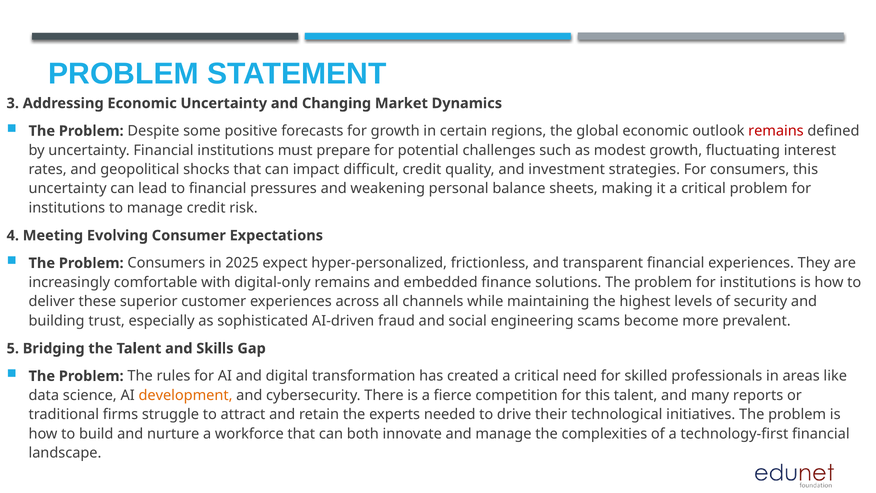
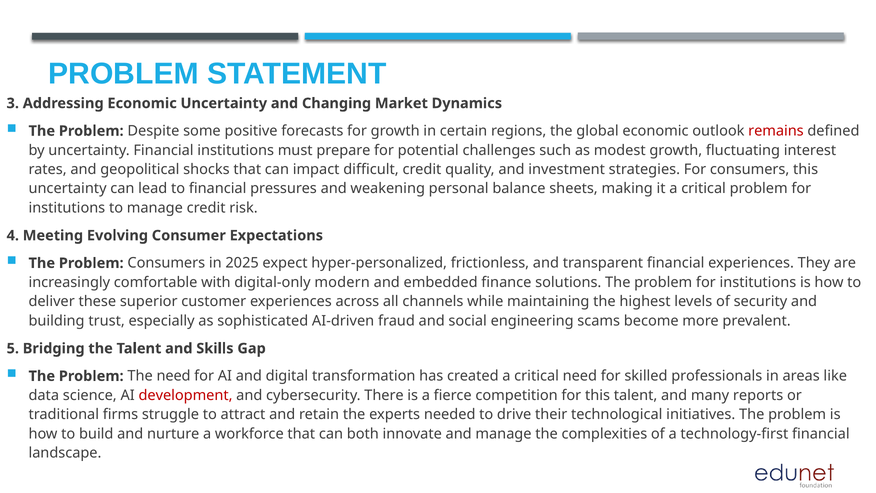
digital-only remains: remains -> modern (342, 282)
The rules: rules -> need (174, 376)
development colour: orange -> red (186, 395)
